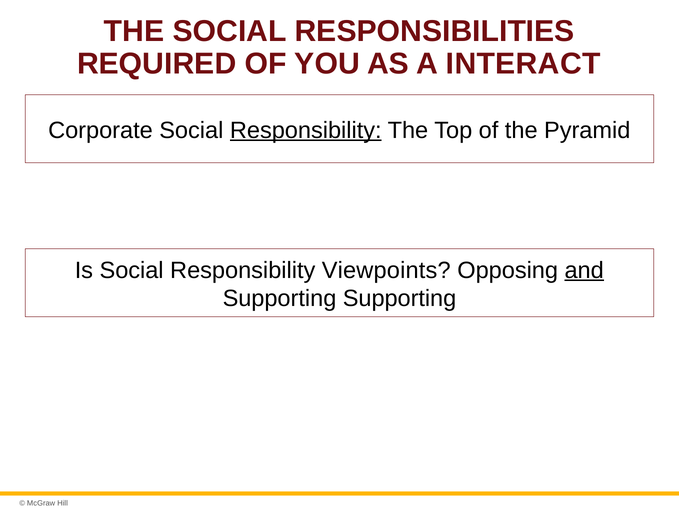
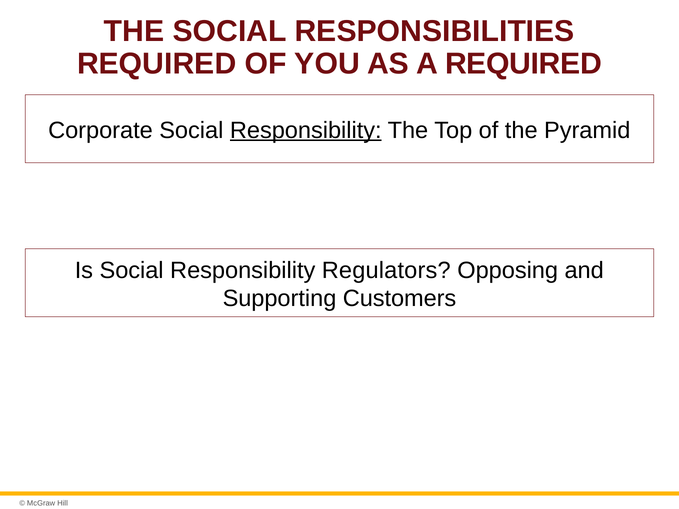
A INTERACT: INTERACT -> REQUIRED (524, 64)
Viewpoints: Viewpoints -> Regulators (386, 270)
and underline: present -> none (584, 270)
Supporting Supporting: Supporting -> Customers (400, 299)
